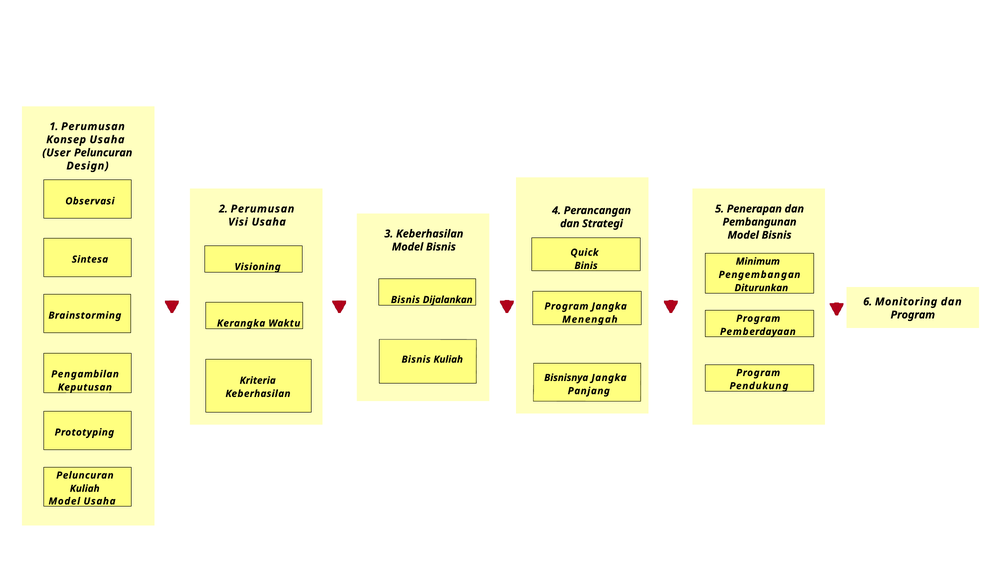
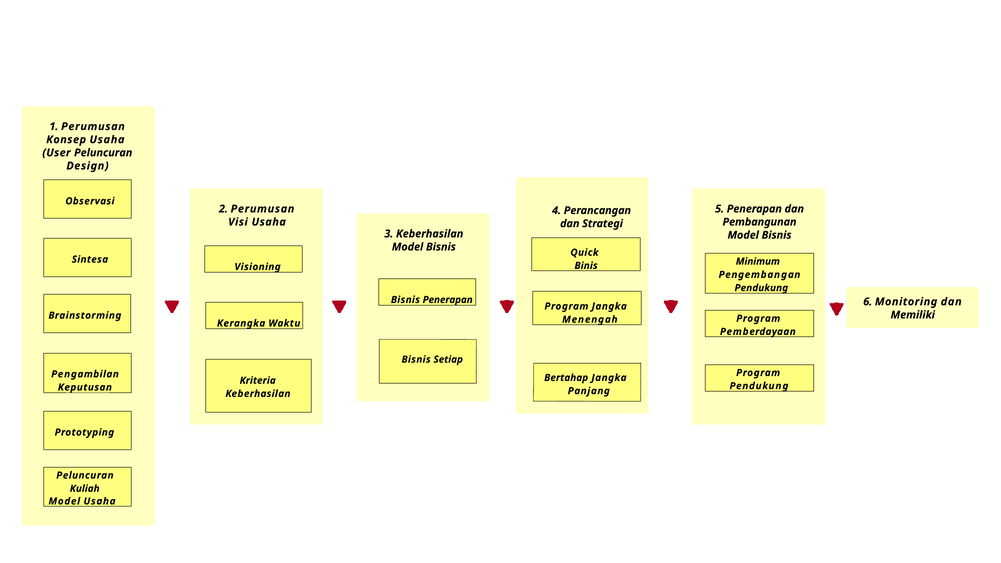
Diturunkan: Diturunkan -> Pendukung (761, 288)
Bisnis Dijalankan: Dijalankan -> Penerapan (448, 300)
Program: Program -> Memiliki (913, 315)
Bisnis Kuliah: Kuliah -> Setiap (448, 359)
Bisnisnya: Bisnisnya -> Bertahap (566, 378)
